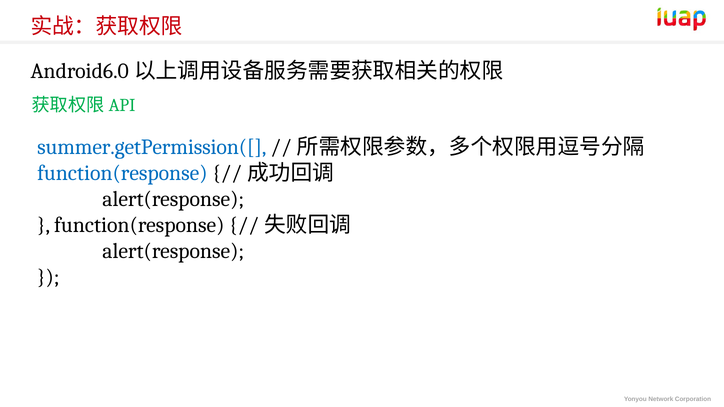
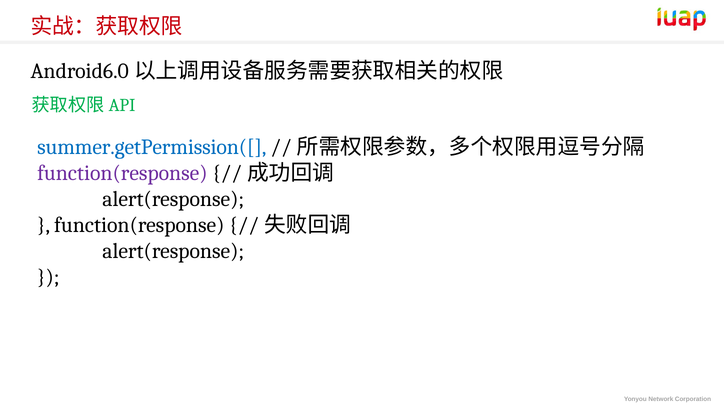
function(response colour: blue -> purple (122, 173)
